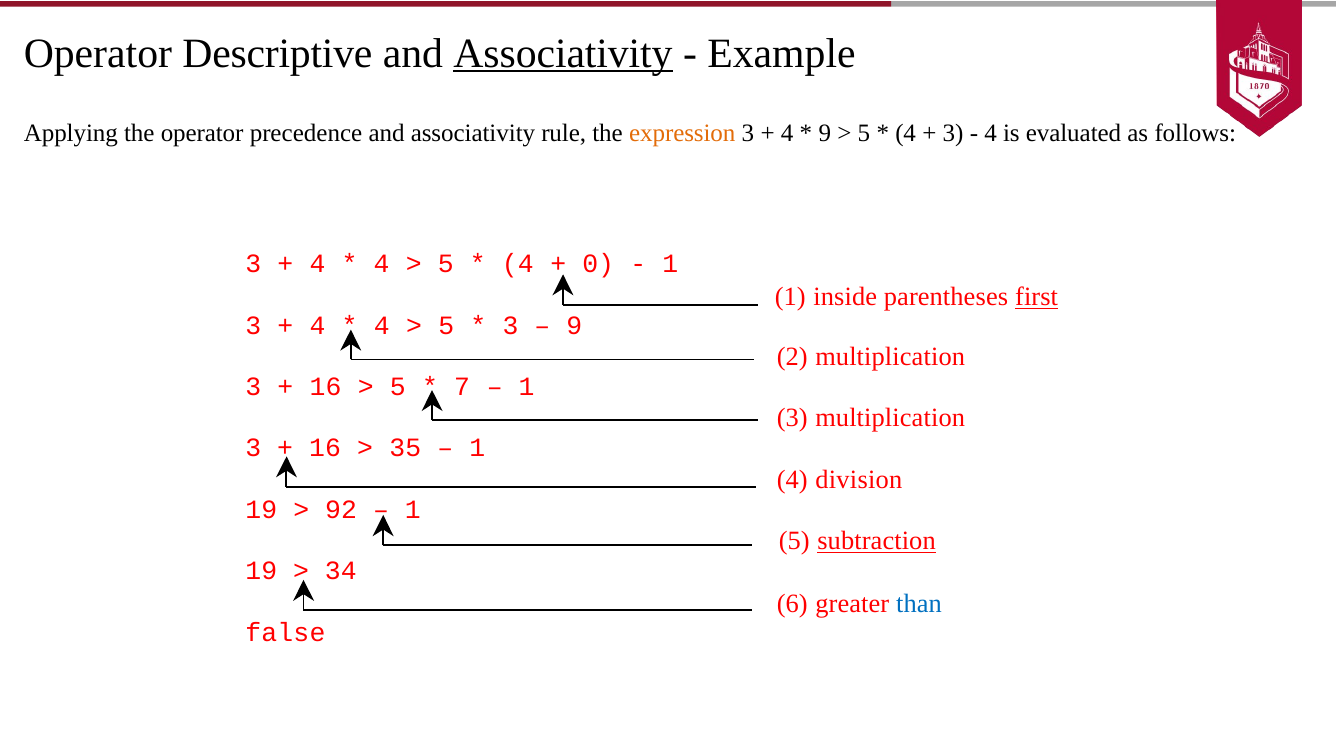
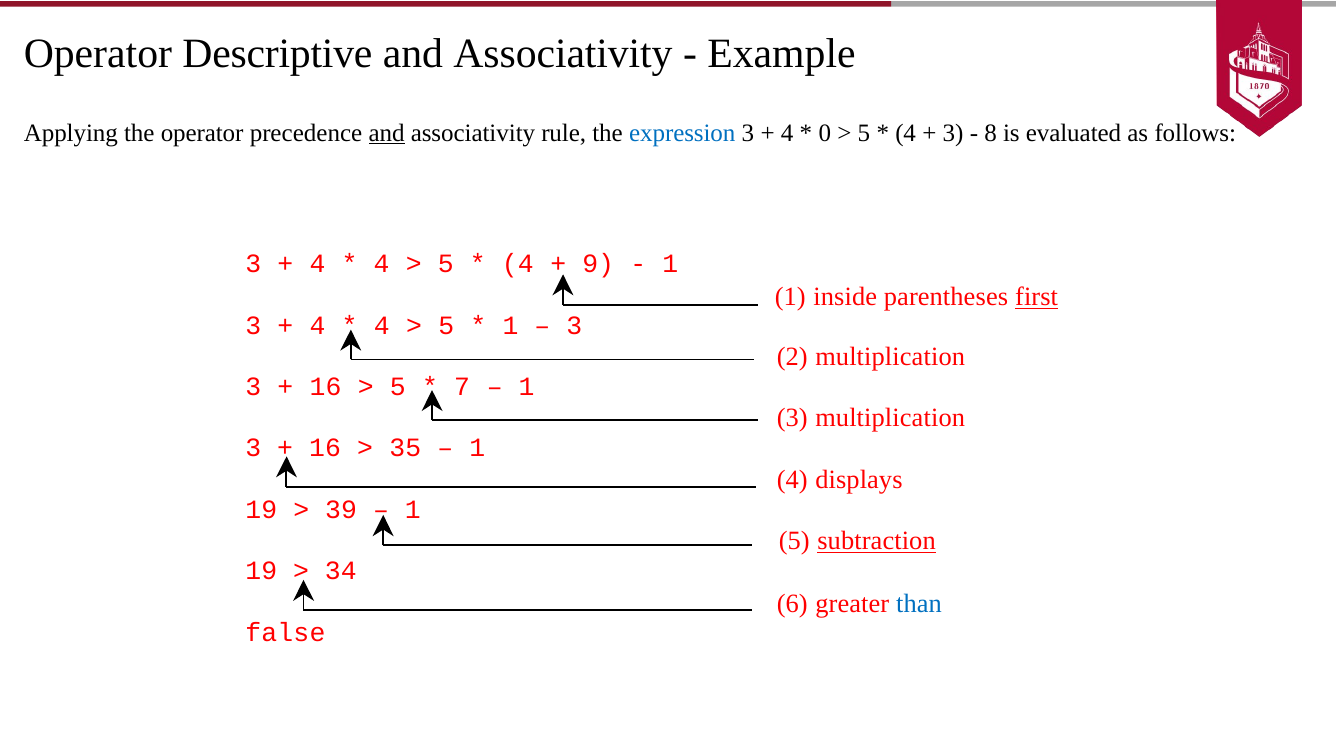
Associativity underline: present -> none (563, 53)
and underline: none -> present (387, 133)
expression colour: orange -> blue (682, 133)
9: 9 -> 0 (825, 133)
4: 4 -> 8 (991, 133)
0: 0 -> 9 (598, 264)
3: 3 -> 1 (511, 326)
9: 9 -> 3 (574, 326)
division: division -> displays (859, 480)
92: 92 -> 39 (341, 510)
